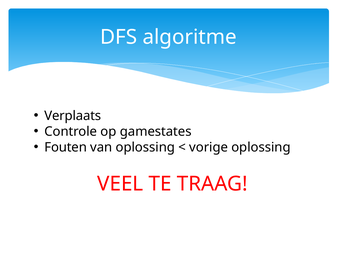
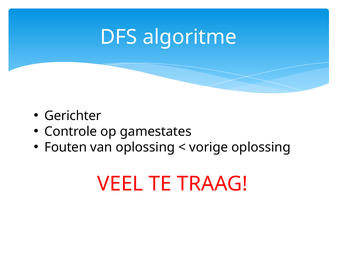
Verplaats: Verplaats -> Gerichter (73, 116)
